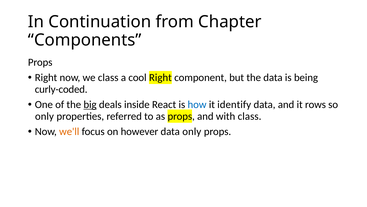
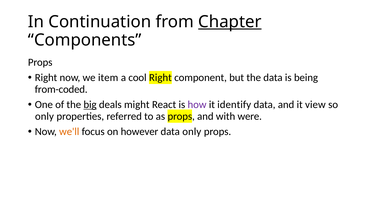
Chapter underline: none -> present (230, 22)
we class: class -> item (108, 77)
curly-coded: curly-coded -> from-coded (61, 89)
inside: inside -> might (137, 104)
how colour: blue -> purple (197, 104)
rows: rows -> view (315, 104)
with class: class -> were (250, 116)
